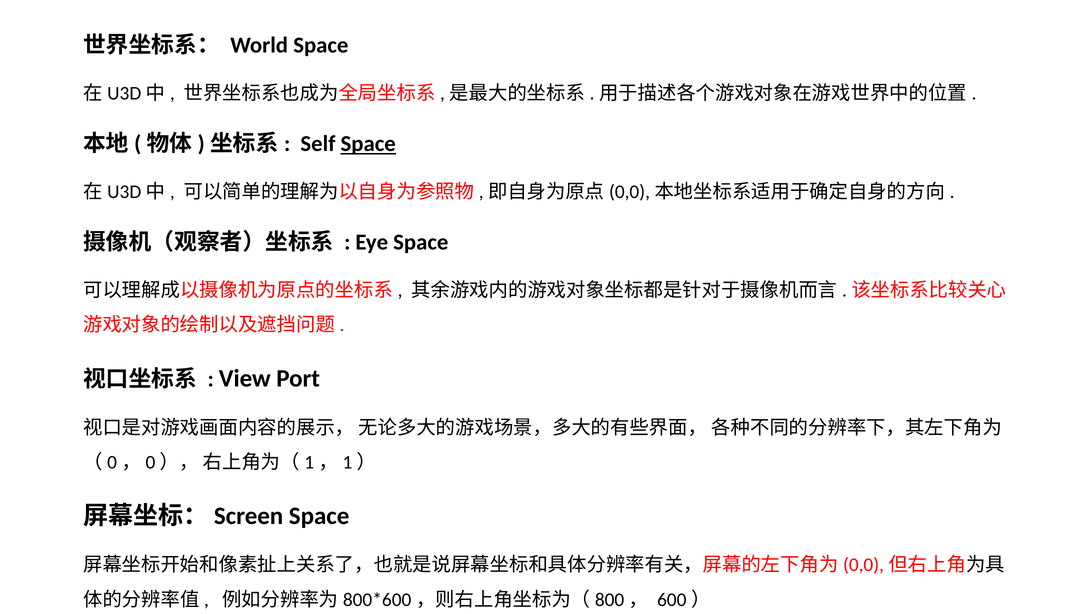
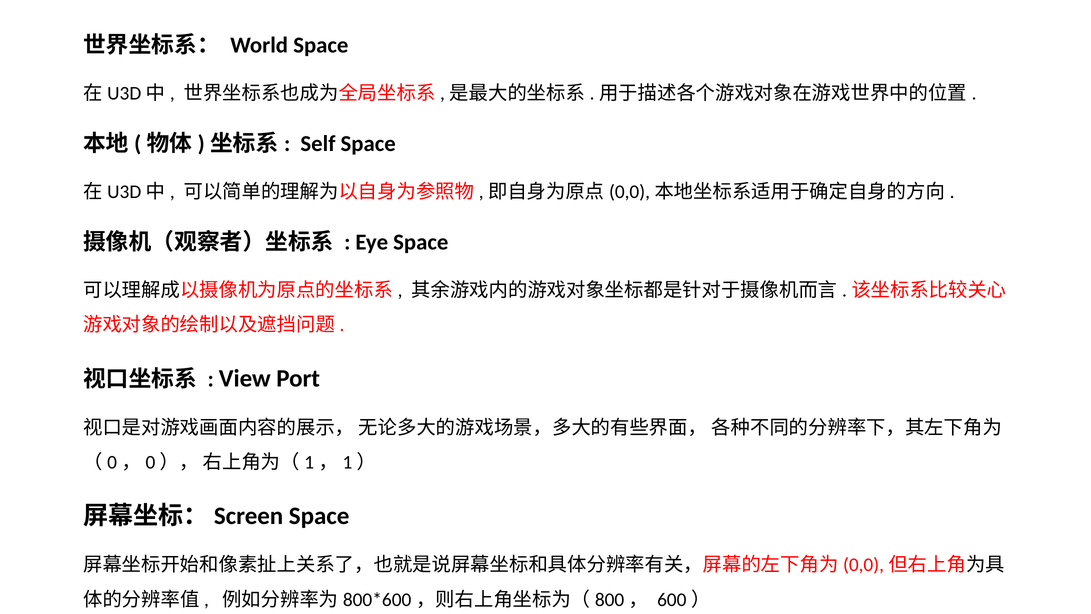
Space underline: present -> none (368, 144)
